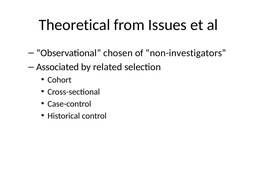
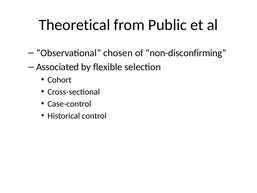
Issues: Issues -> Public (167, 25)
non-investigators: non-investigators -> non-disconfirming (186, 53)
related: related -> flexible (108, 67)
